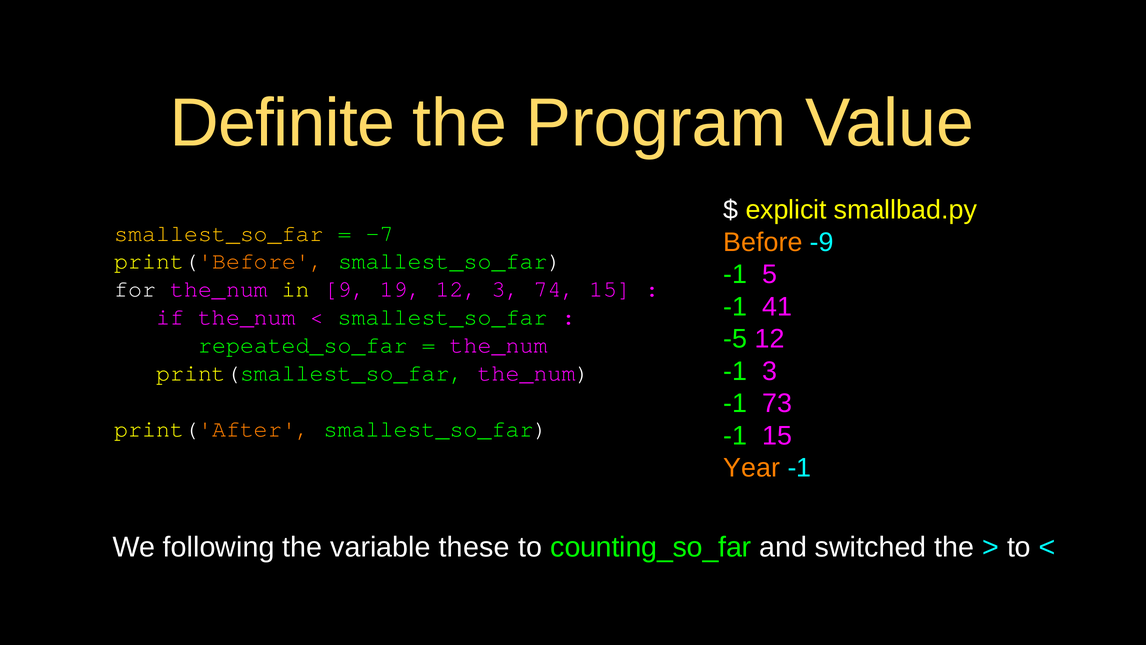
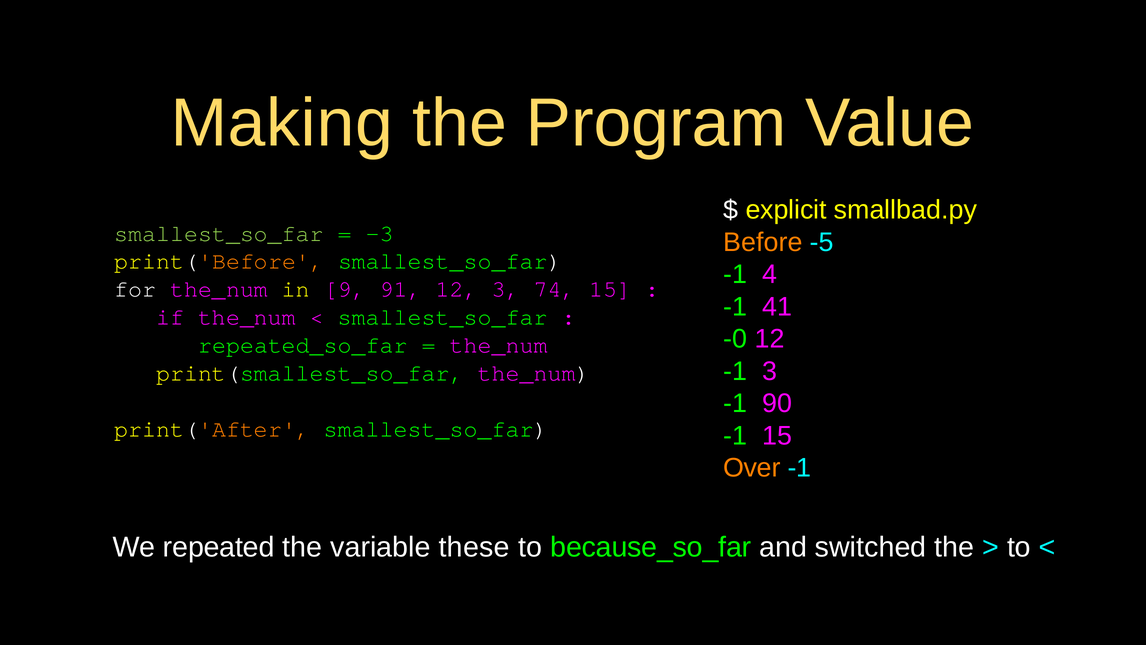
Definite: Definite -> Making (282, 123)
smallest_so_far colour: yellow -> light green (219, 233)
-7: -7 -> -3 (380, 233)
-9: -9 -> -5 (822, 242)
5: 5 -> 4 (770, 274)
19: 19 -> 91 (401, 289)
-5: -5 -> -0 (735, 339)
73: 73 -> 90 (777, 403)
Year: Year -> Over (752, 468)
following: following -> repeated (219, 547)
counting_so_far: counting_so_far -> because_so_far (651, 547)
